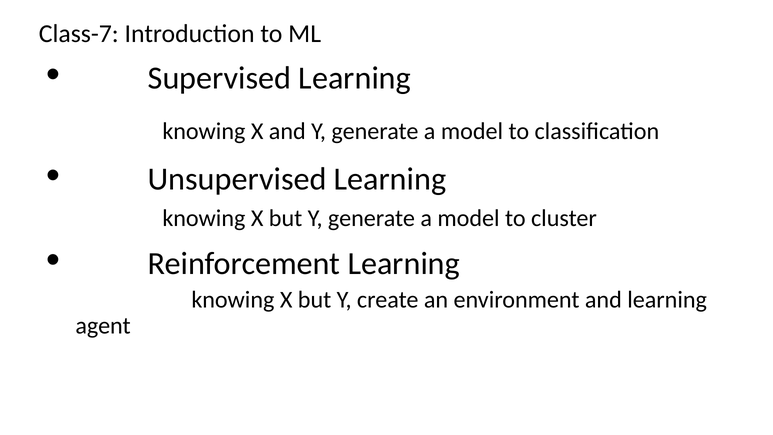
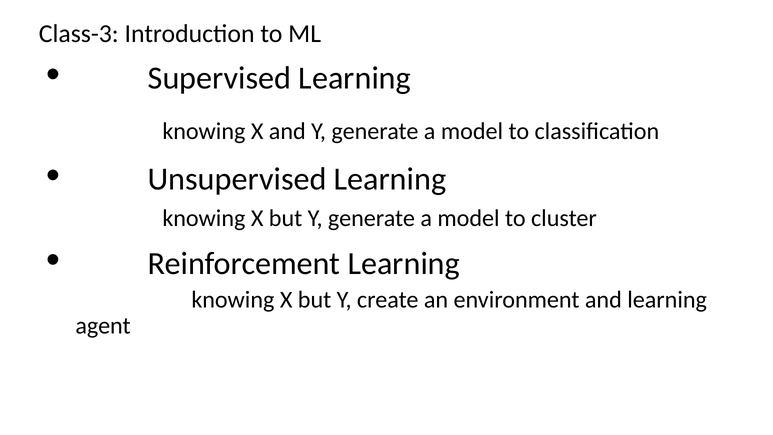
Class-7: Class-7 -> Class-3 (79, 34)
